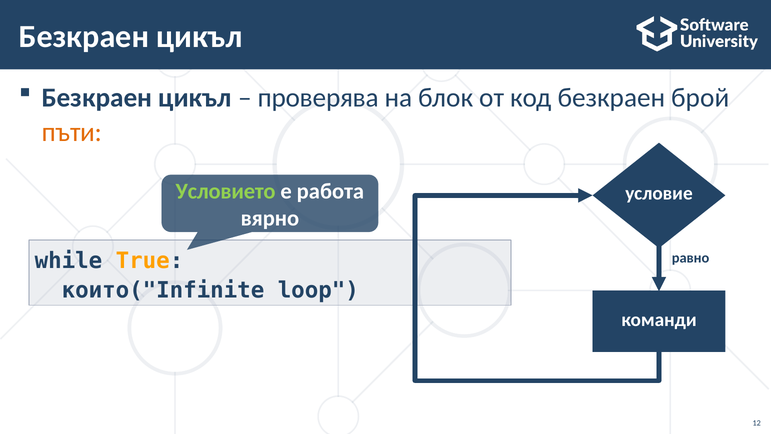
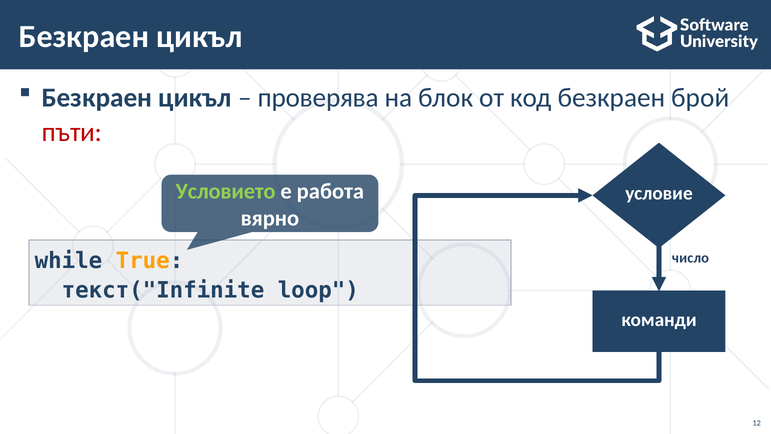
пъти colour: orange -> red (72, 132)
равно: равно -> число (690, 258)
които("Infinite: които("Infinite -> текст("Infinite (163, 290)
